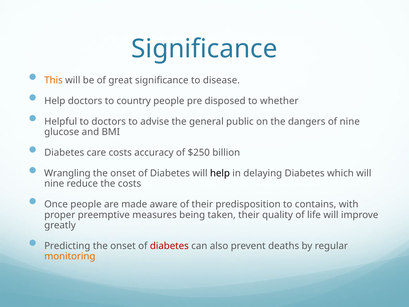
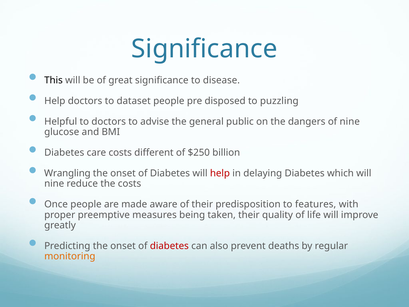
This colour: orange -> black (54, 80)
country: country -> dataset (134, 101)
whether: whether -> puzzling (279, 101)
accuracy: accuracy -> different (154, 153)
help colour: black -> red (220, 173)
contains: contains -> features (316, 204)
